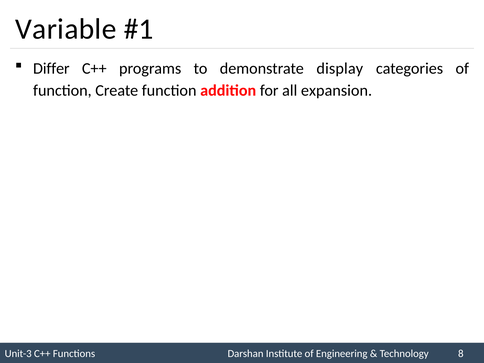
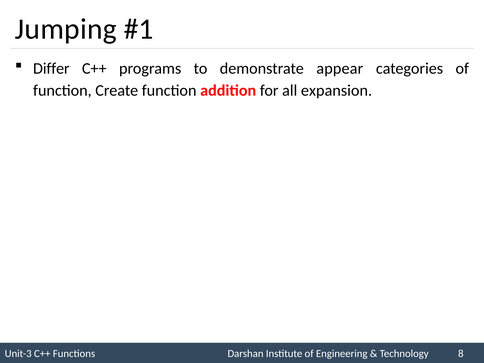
Variable: Variable -> Jumping (66, 29)
display: display -> appear (340, 68)
